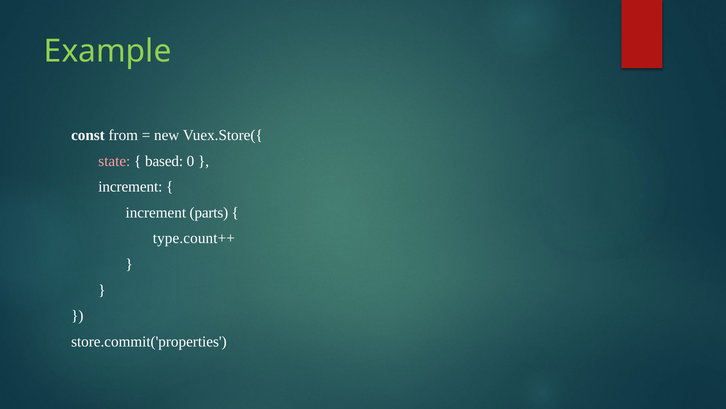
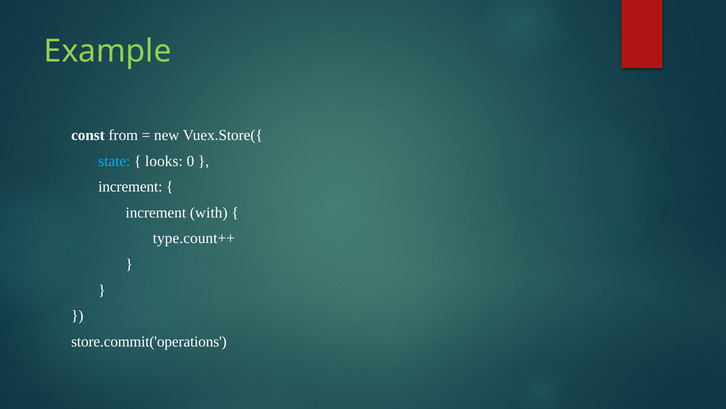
state colour: pink -> light blue (114, 161)
based: based -> looks (164, 161)
parts: parts -> with (209, 212)
store.commit('properties: store.commit('properties -> store.commit('operations (149, 341)
